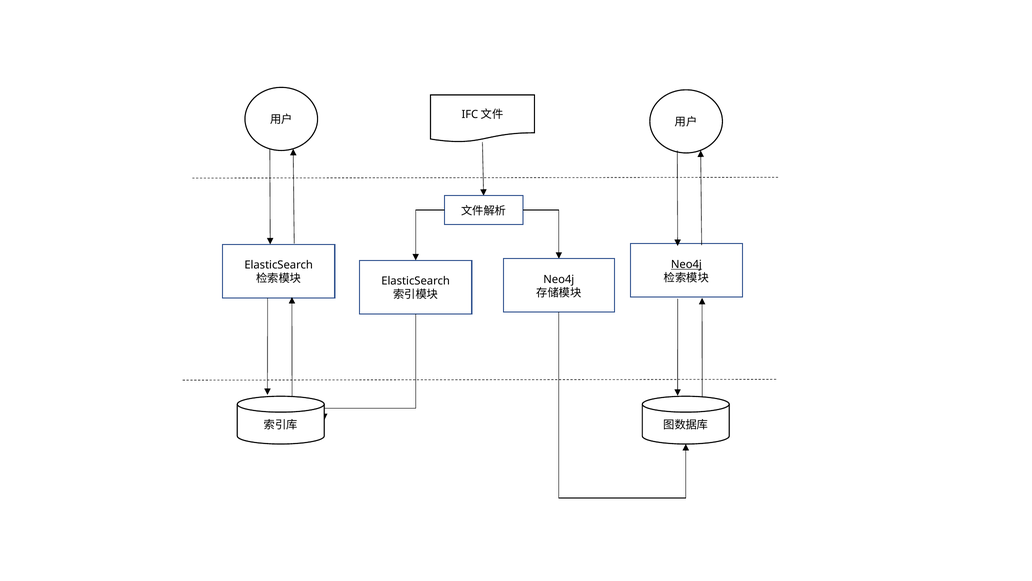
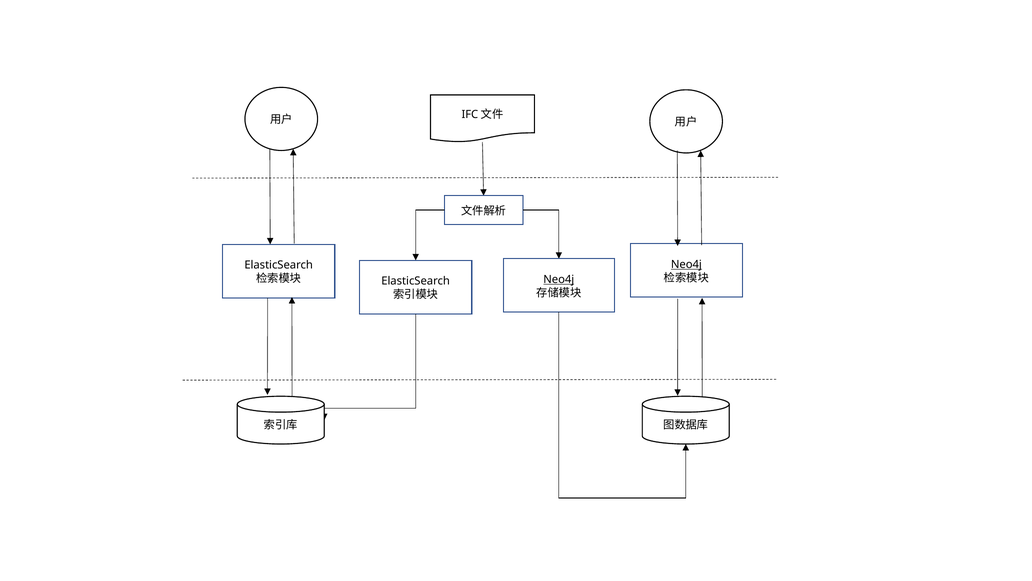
Neo4j underline: none -> present (559, 279)
